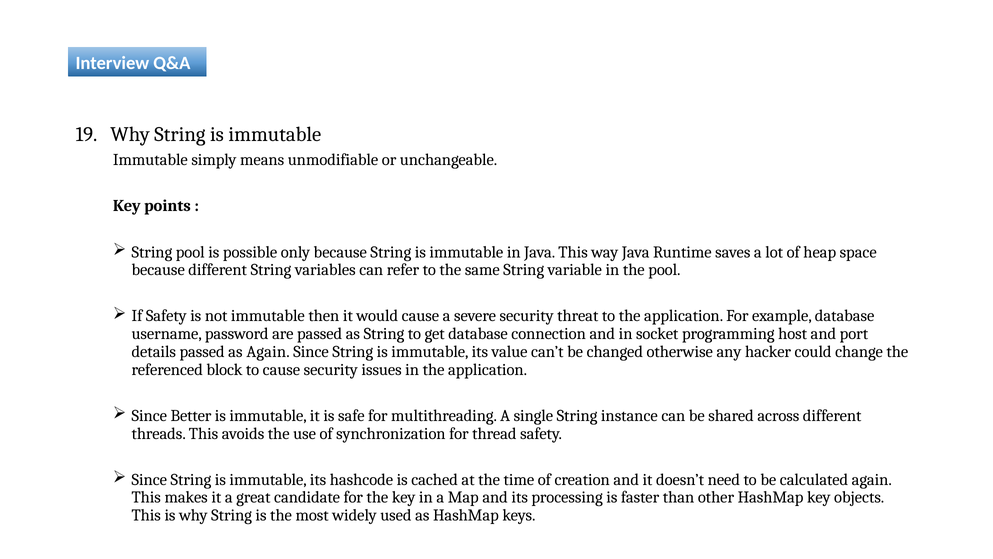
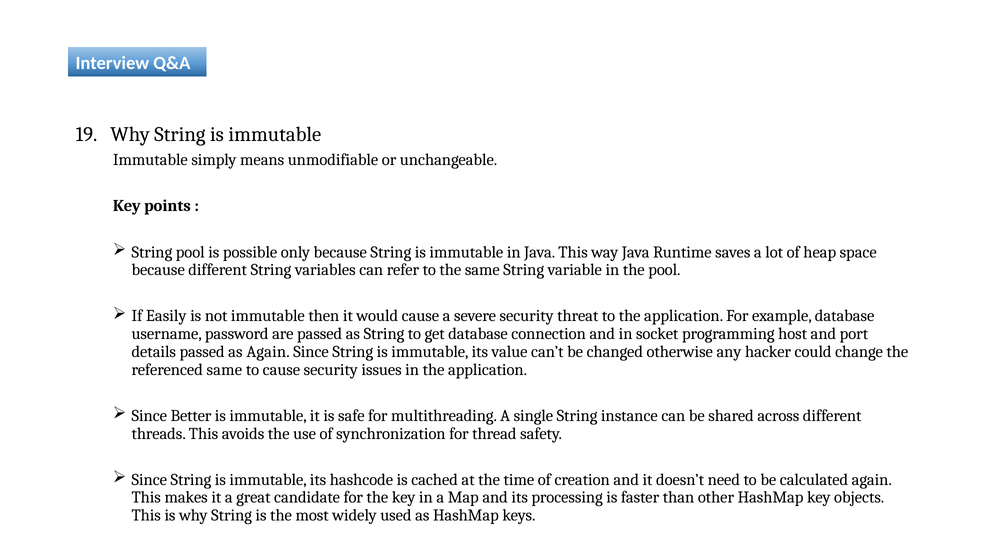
If Safety: Safety -> Easily (166, 316)
referenced block: block -> same (224, 369)
